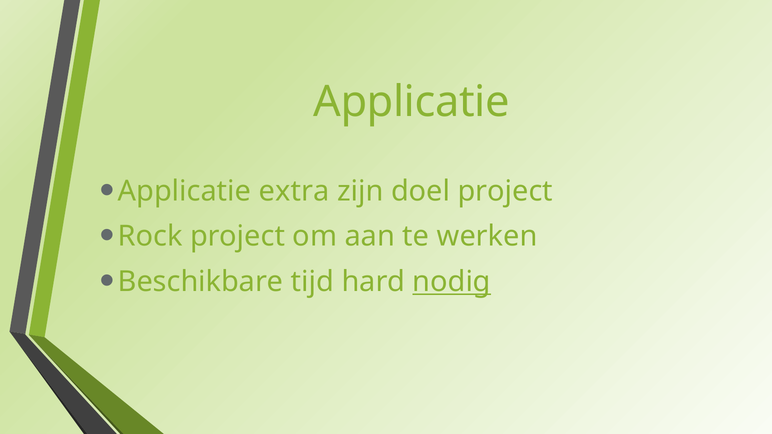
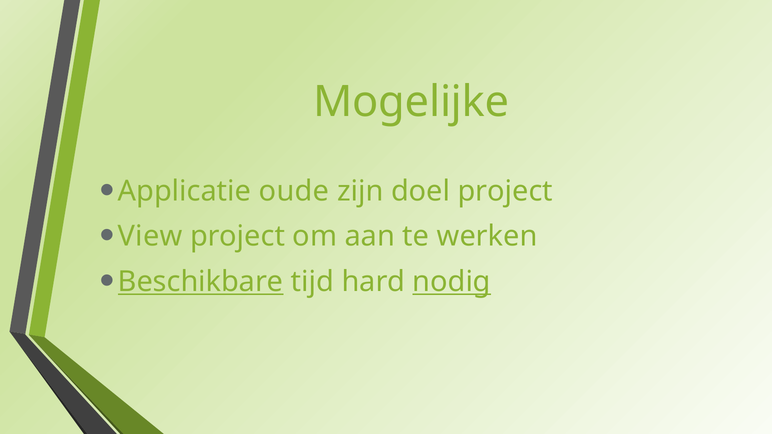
Applicatie: Applicatie -> Mogelijke (411, 102)
extra: extra -> oude (294, 191)
Rock: Rock -> View (150, 237)
Beschikbare underline: none -> present (201, 282)
